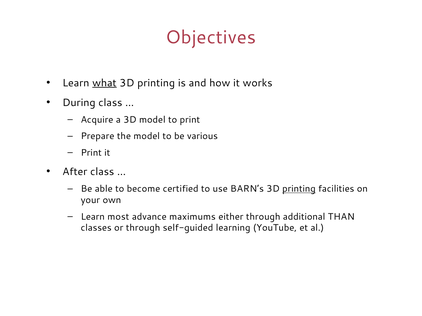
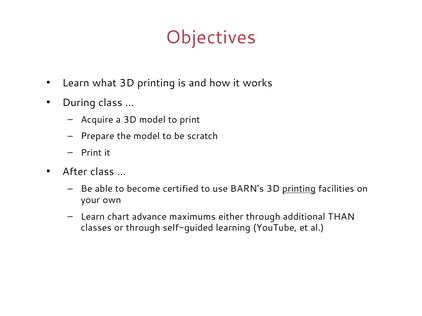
what underline: present -> none (104, 83)
various: various -> scratch (202, 136)
most: most -> chart (118, 217)
